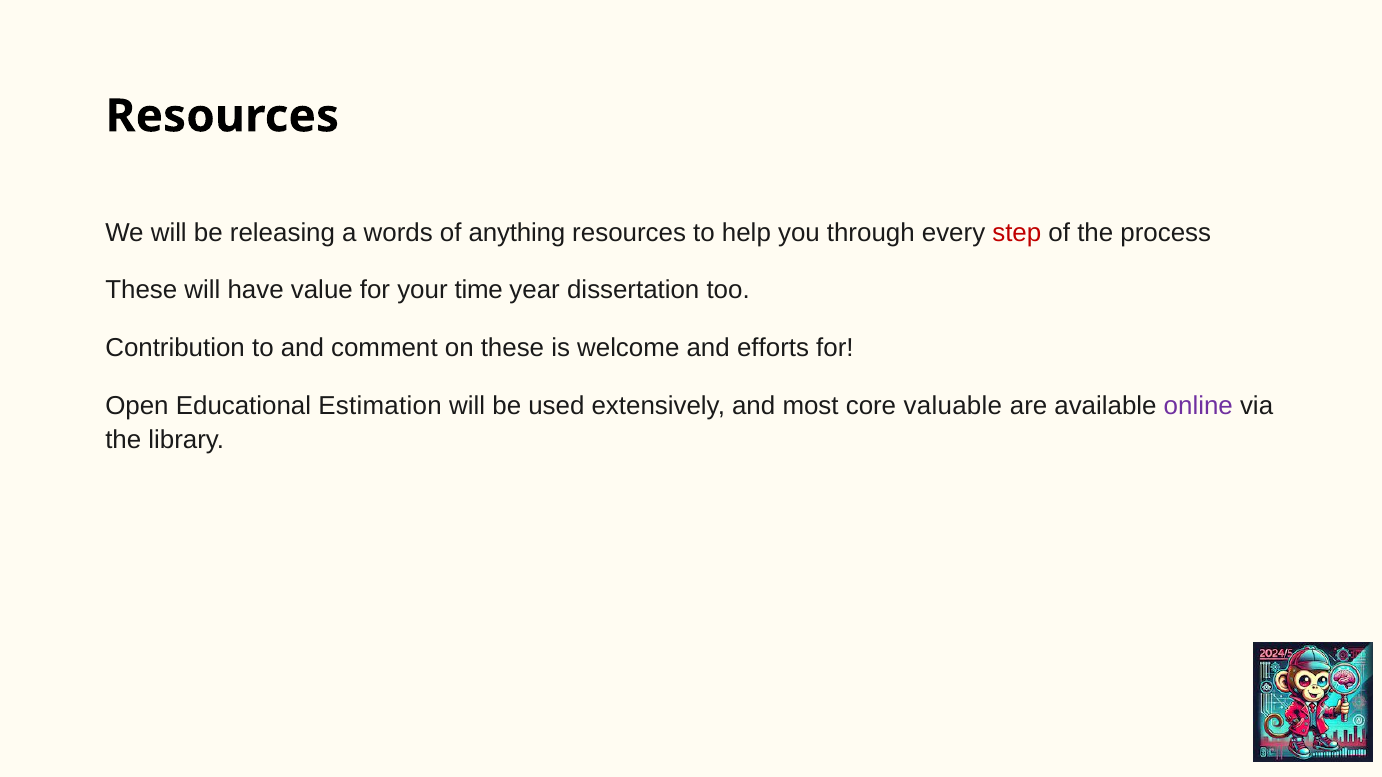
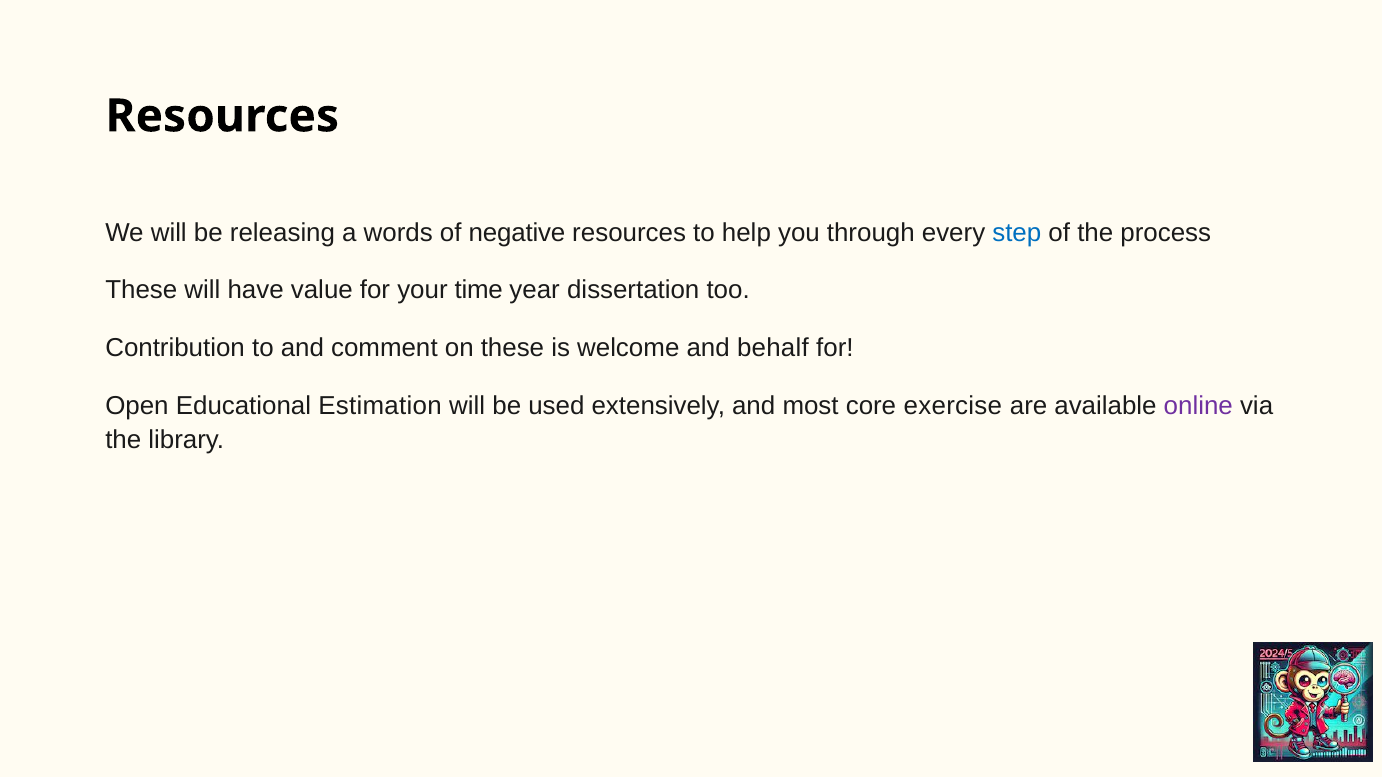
anything: anything -> negative (517, 233)
step colour: red -> blue (1017, 233)
efforts: efforts -> behalf (773, 348)
valuable: valuable -> exercise (953, 406)
